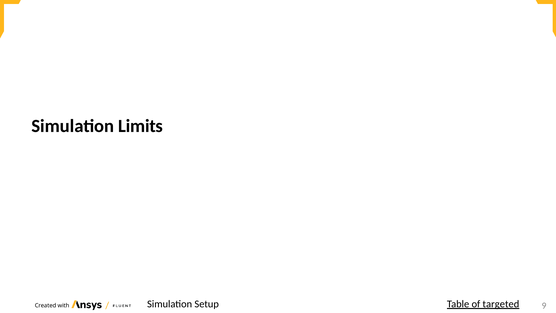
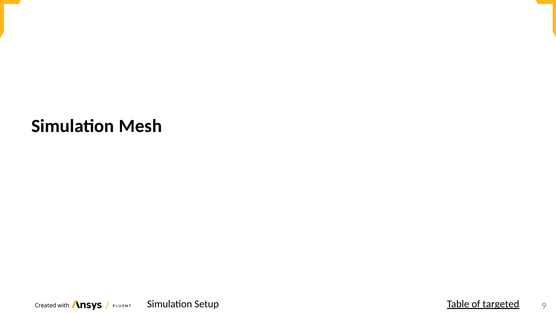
Limits: Limits -> Mesh (140, 126)
